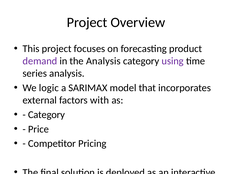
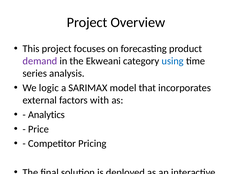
the Analysis: Analysis -> Ekweani (103, 61)
using colour: purple -> blue (173, 61)
Category: Category -> Analytics (46, 115)
